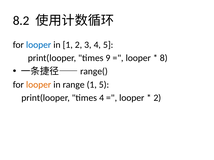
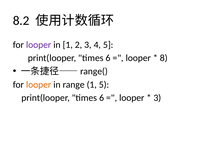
looper colour: blue -> purple (39, 45)
9: 9 -> 6 (108, 58)
4: 4 -> 6 (102, 98)
2: 2 -> 3 (157, 98)
